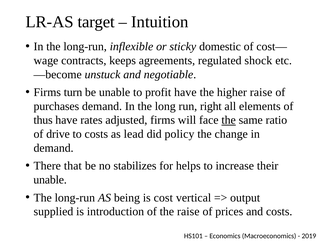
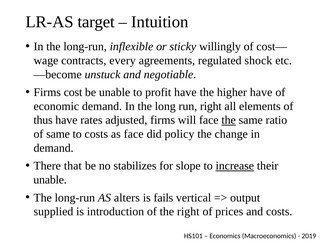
domestic: domestic -> willingly (220, 47)
keeps: keeps -> every (123, 61)
turn: turn -> cost (73, 92)
higher raise: raise -> have (261, 92)
purchases: purchases -> economic (56, 106)
of drive: drive -> same (58, 134)
as lead: lead -> face (134, 134)
helps: helps -> slope (188, 166)
increase underline: none -> present (235, 166)
being: being -> alters (127, 198)
cost: cost -> fails (163, 198)
the raise: raise -> right (188, 212)
